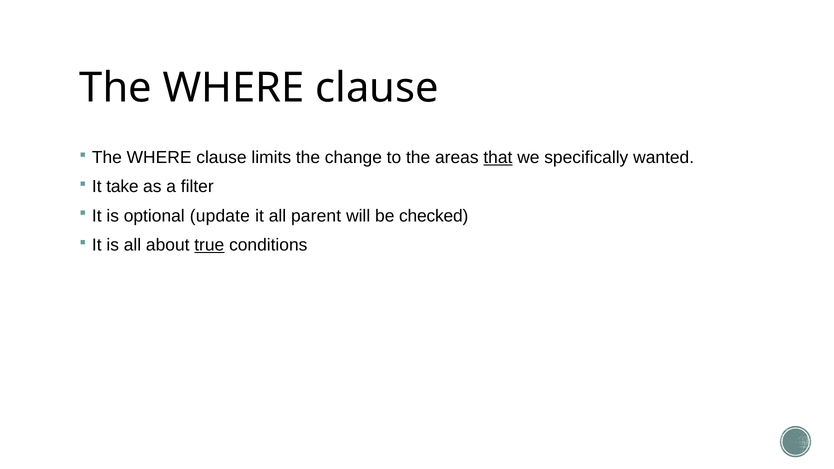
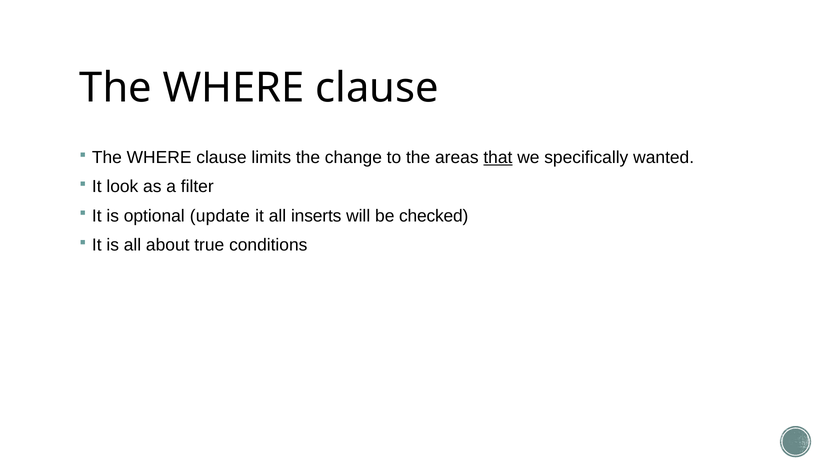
take: take -> look (122, 187)
parent: parent -> inserts (316, 216)
true underline: present -> none (209, 245)
